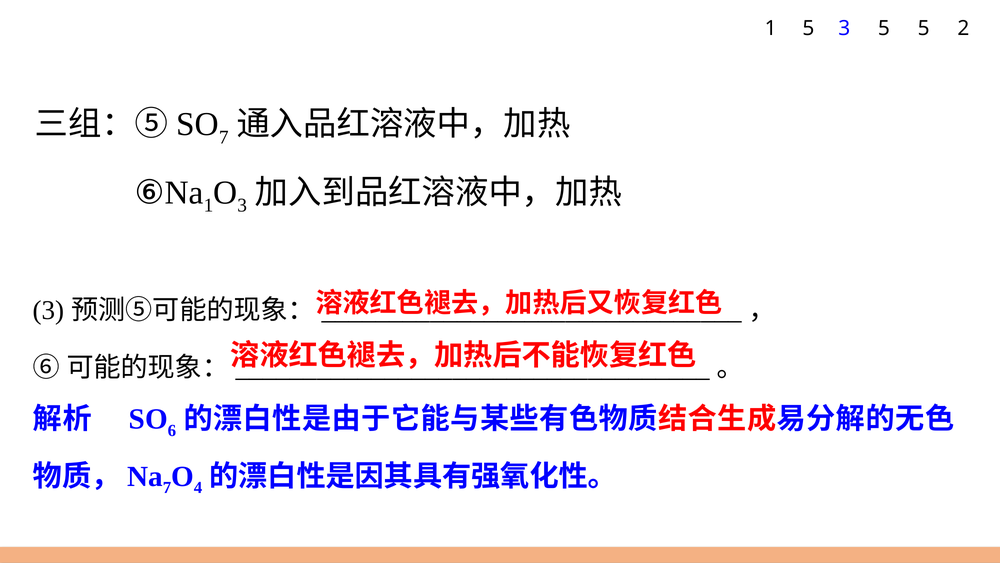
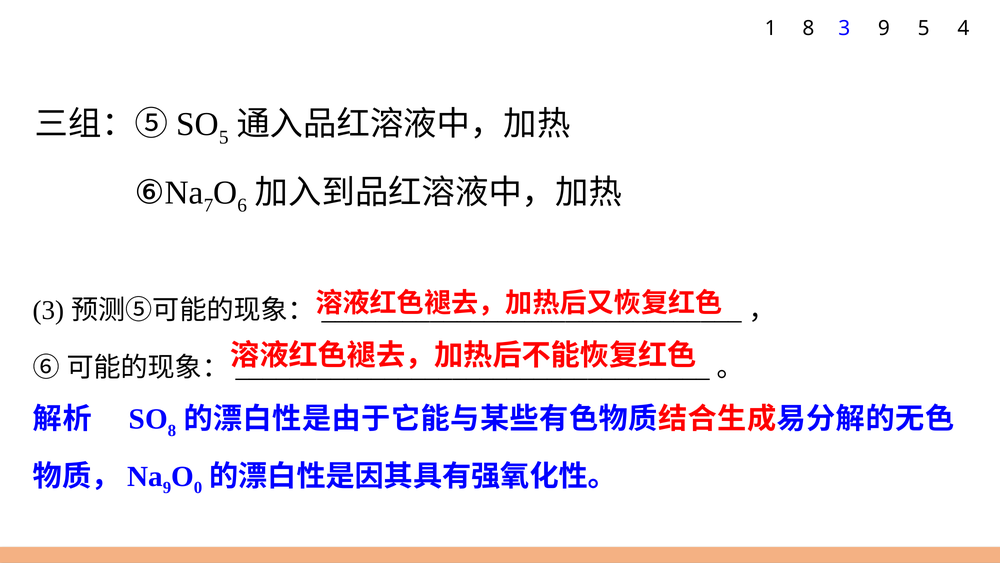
1 5: 5 -> 8 (808, 28)
3 5: 5 -> 9 (884, 28)
2: 2 -> 4 (963, 28)
7: 7 -> 5 (224, 137)
1: 1 -> 7 (209, 205)
3: 3 -> 6 (242, 205)
6: 6 -> 8 (172, 430)
7: 7 -> 9 (167, 488)
4: 4 -> 0 (198, 488)
